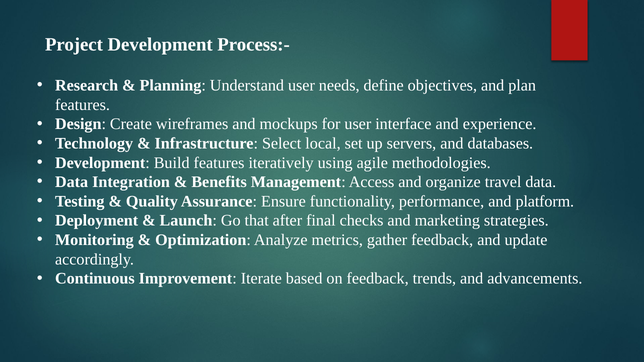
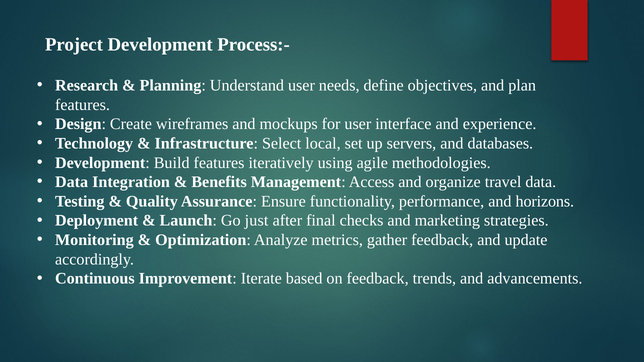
platform: platform -> horizons (545, 202)
that: that -> just (257, 221)
